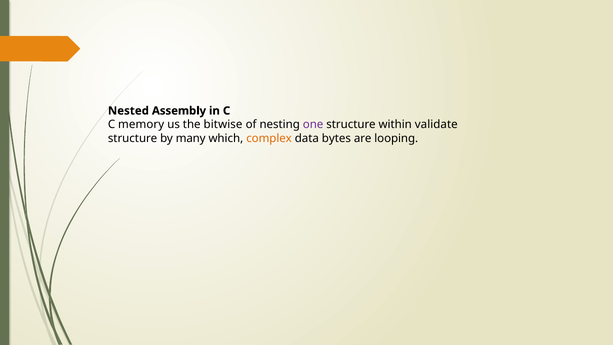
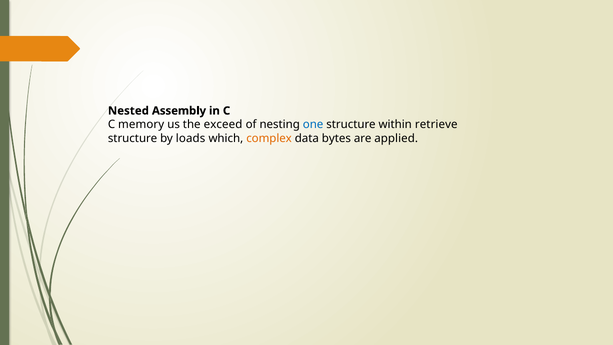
bitwise: bitwise -> exceed (223, 125)
one colour: purple -> blue (313, 125)
validate: validate -> retrieve (436, 125)
many: many -> loads (191, 138)
looping: looping -> applied (396, 138)
